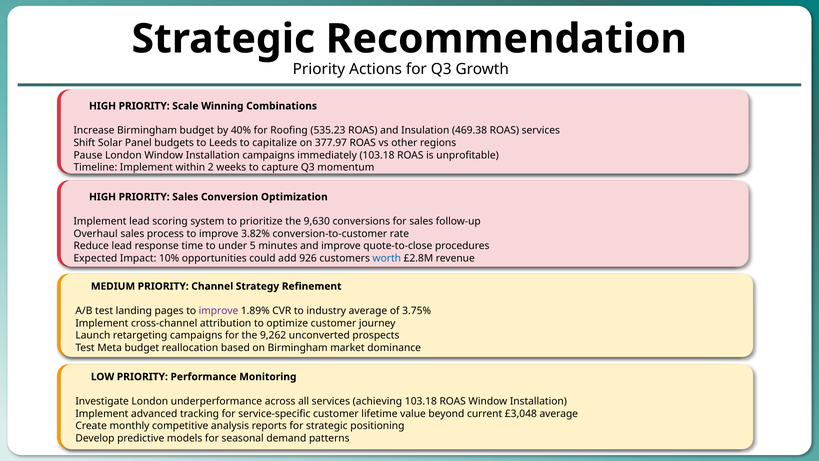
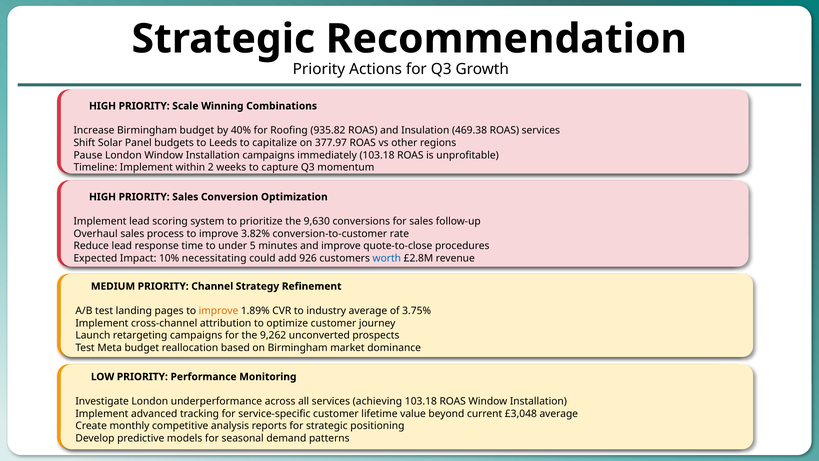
535.23: 535.23 -> 935.82 (328, 131)
opportunities: opportunities -> necessitating (214, 258)
improve colour: purple -> orange (219, 311)
